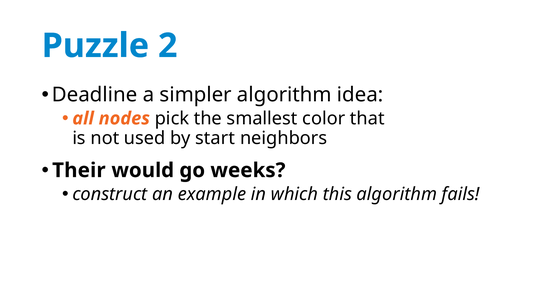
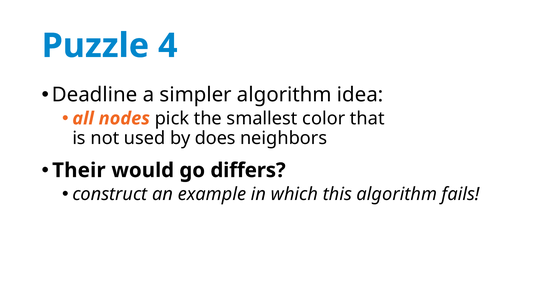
2: 2 -> 4 (168, 46)
start: start -> does (215, 138)
weeks: weeks -> differs (248, 170)
